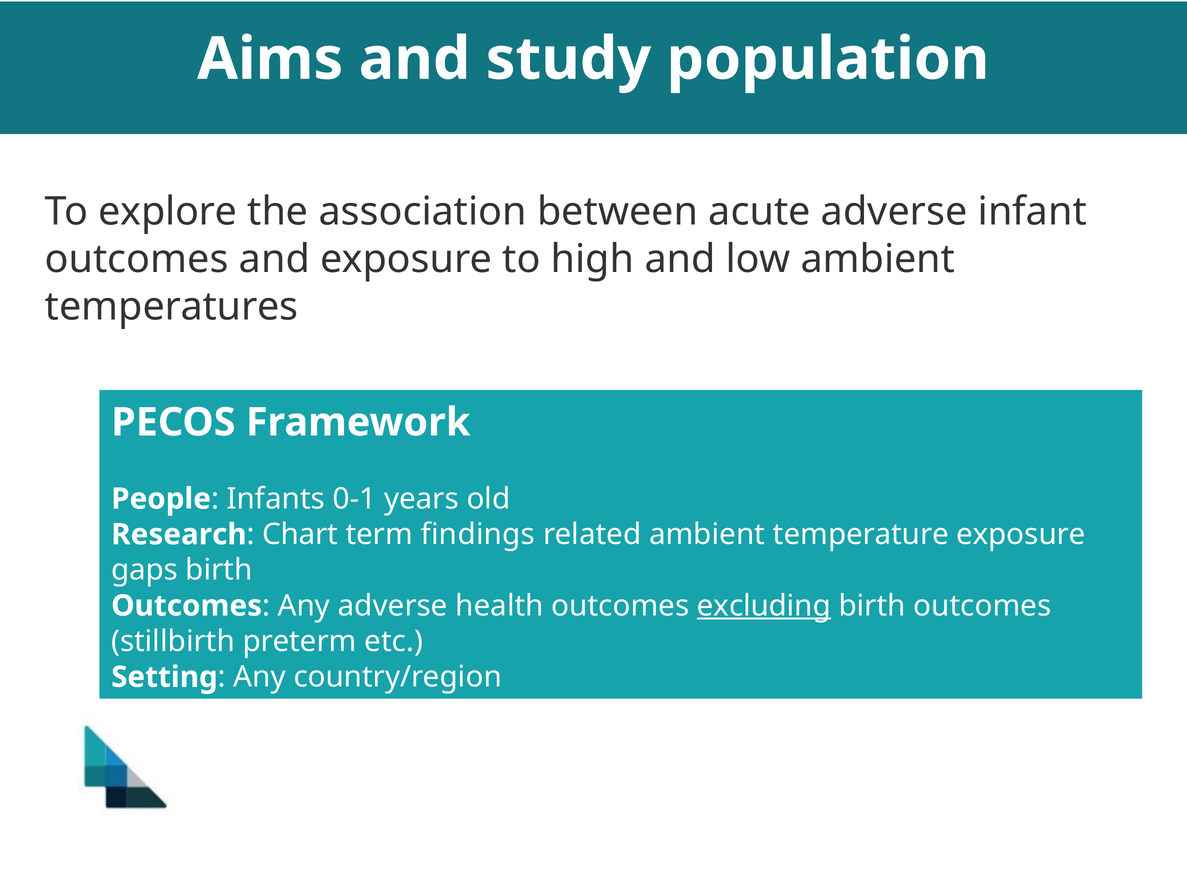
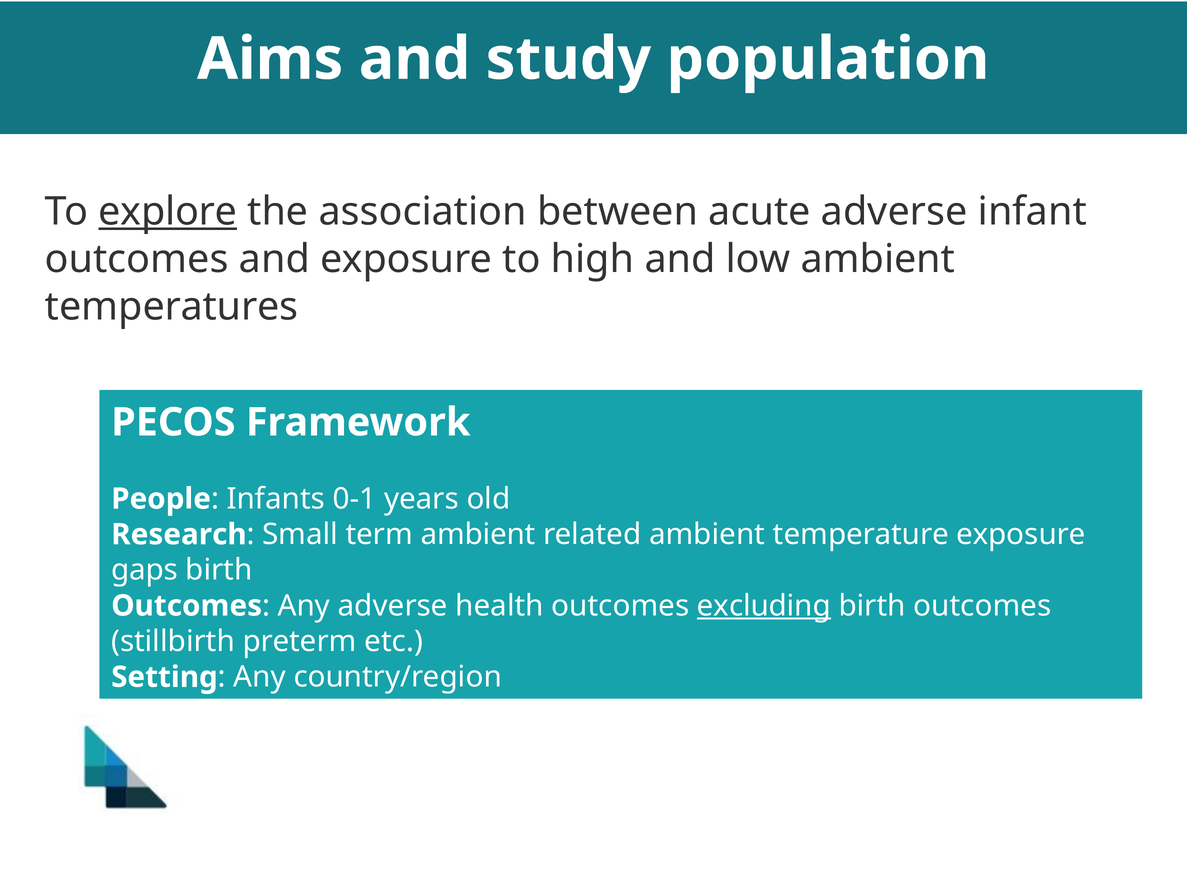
explore underline: none -> present (168, 212)
Chart: Chart -> Small (300, 534)
term findings: findings -> ambient (478, 534)
